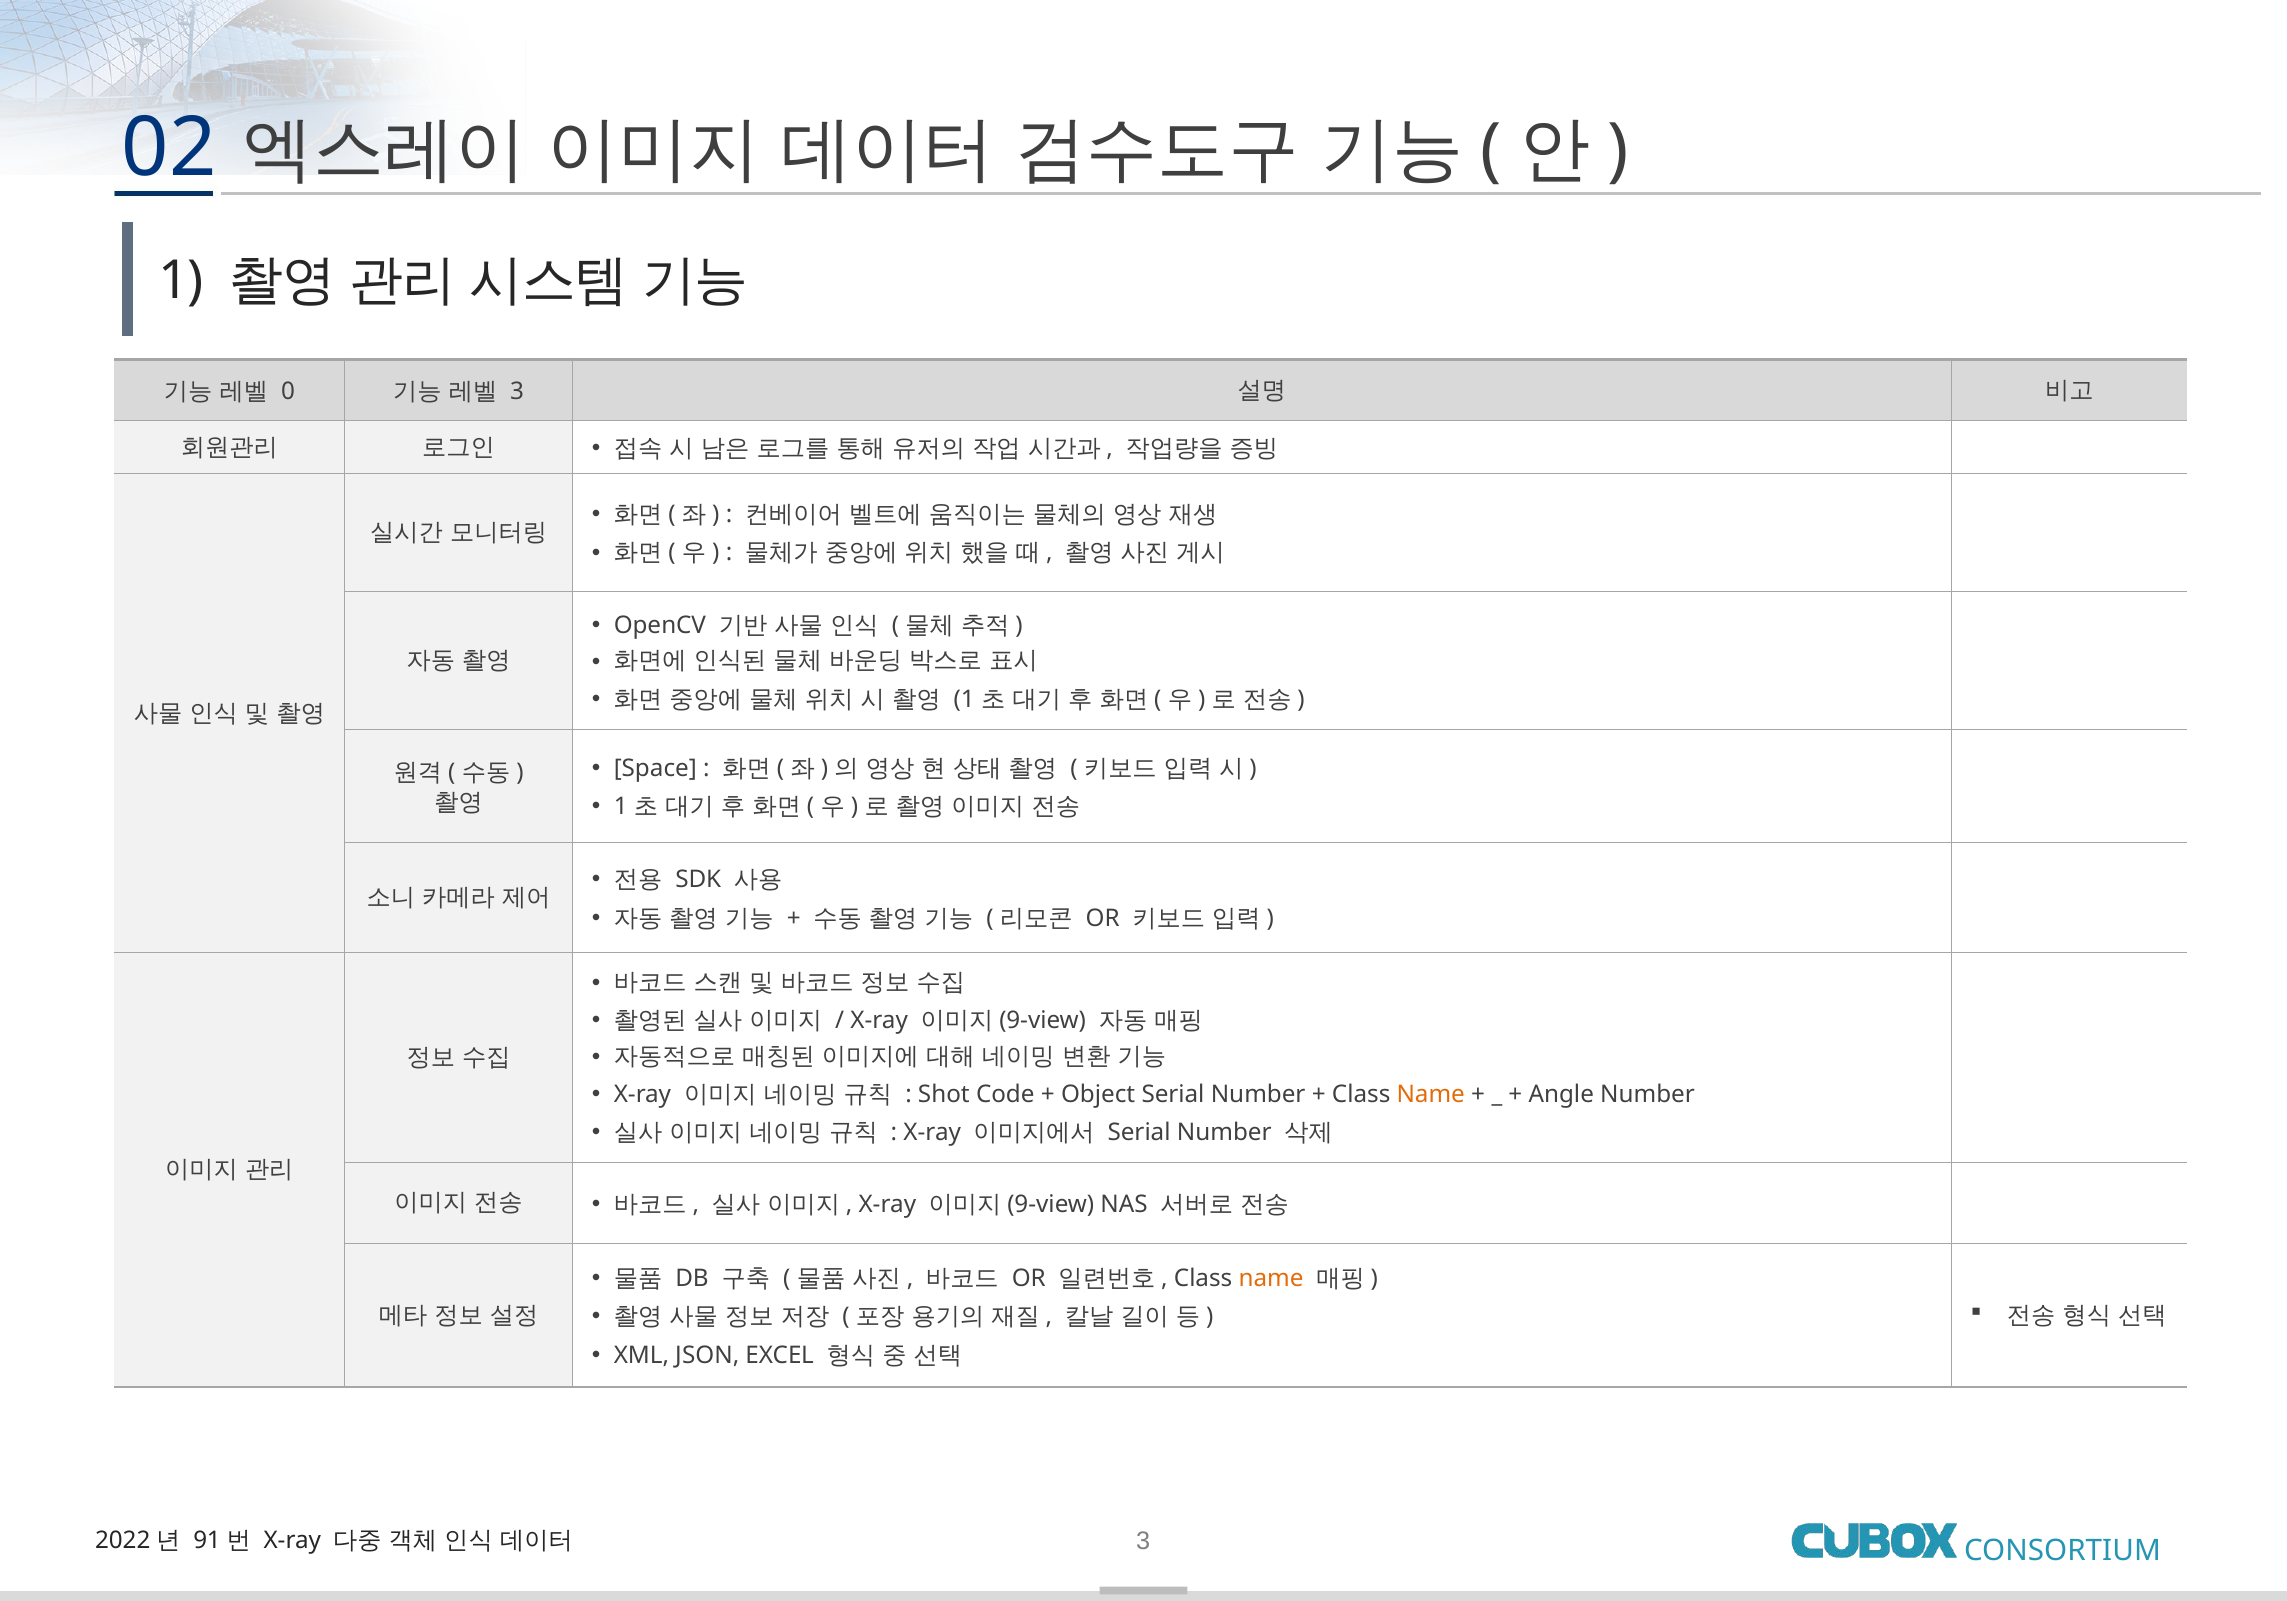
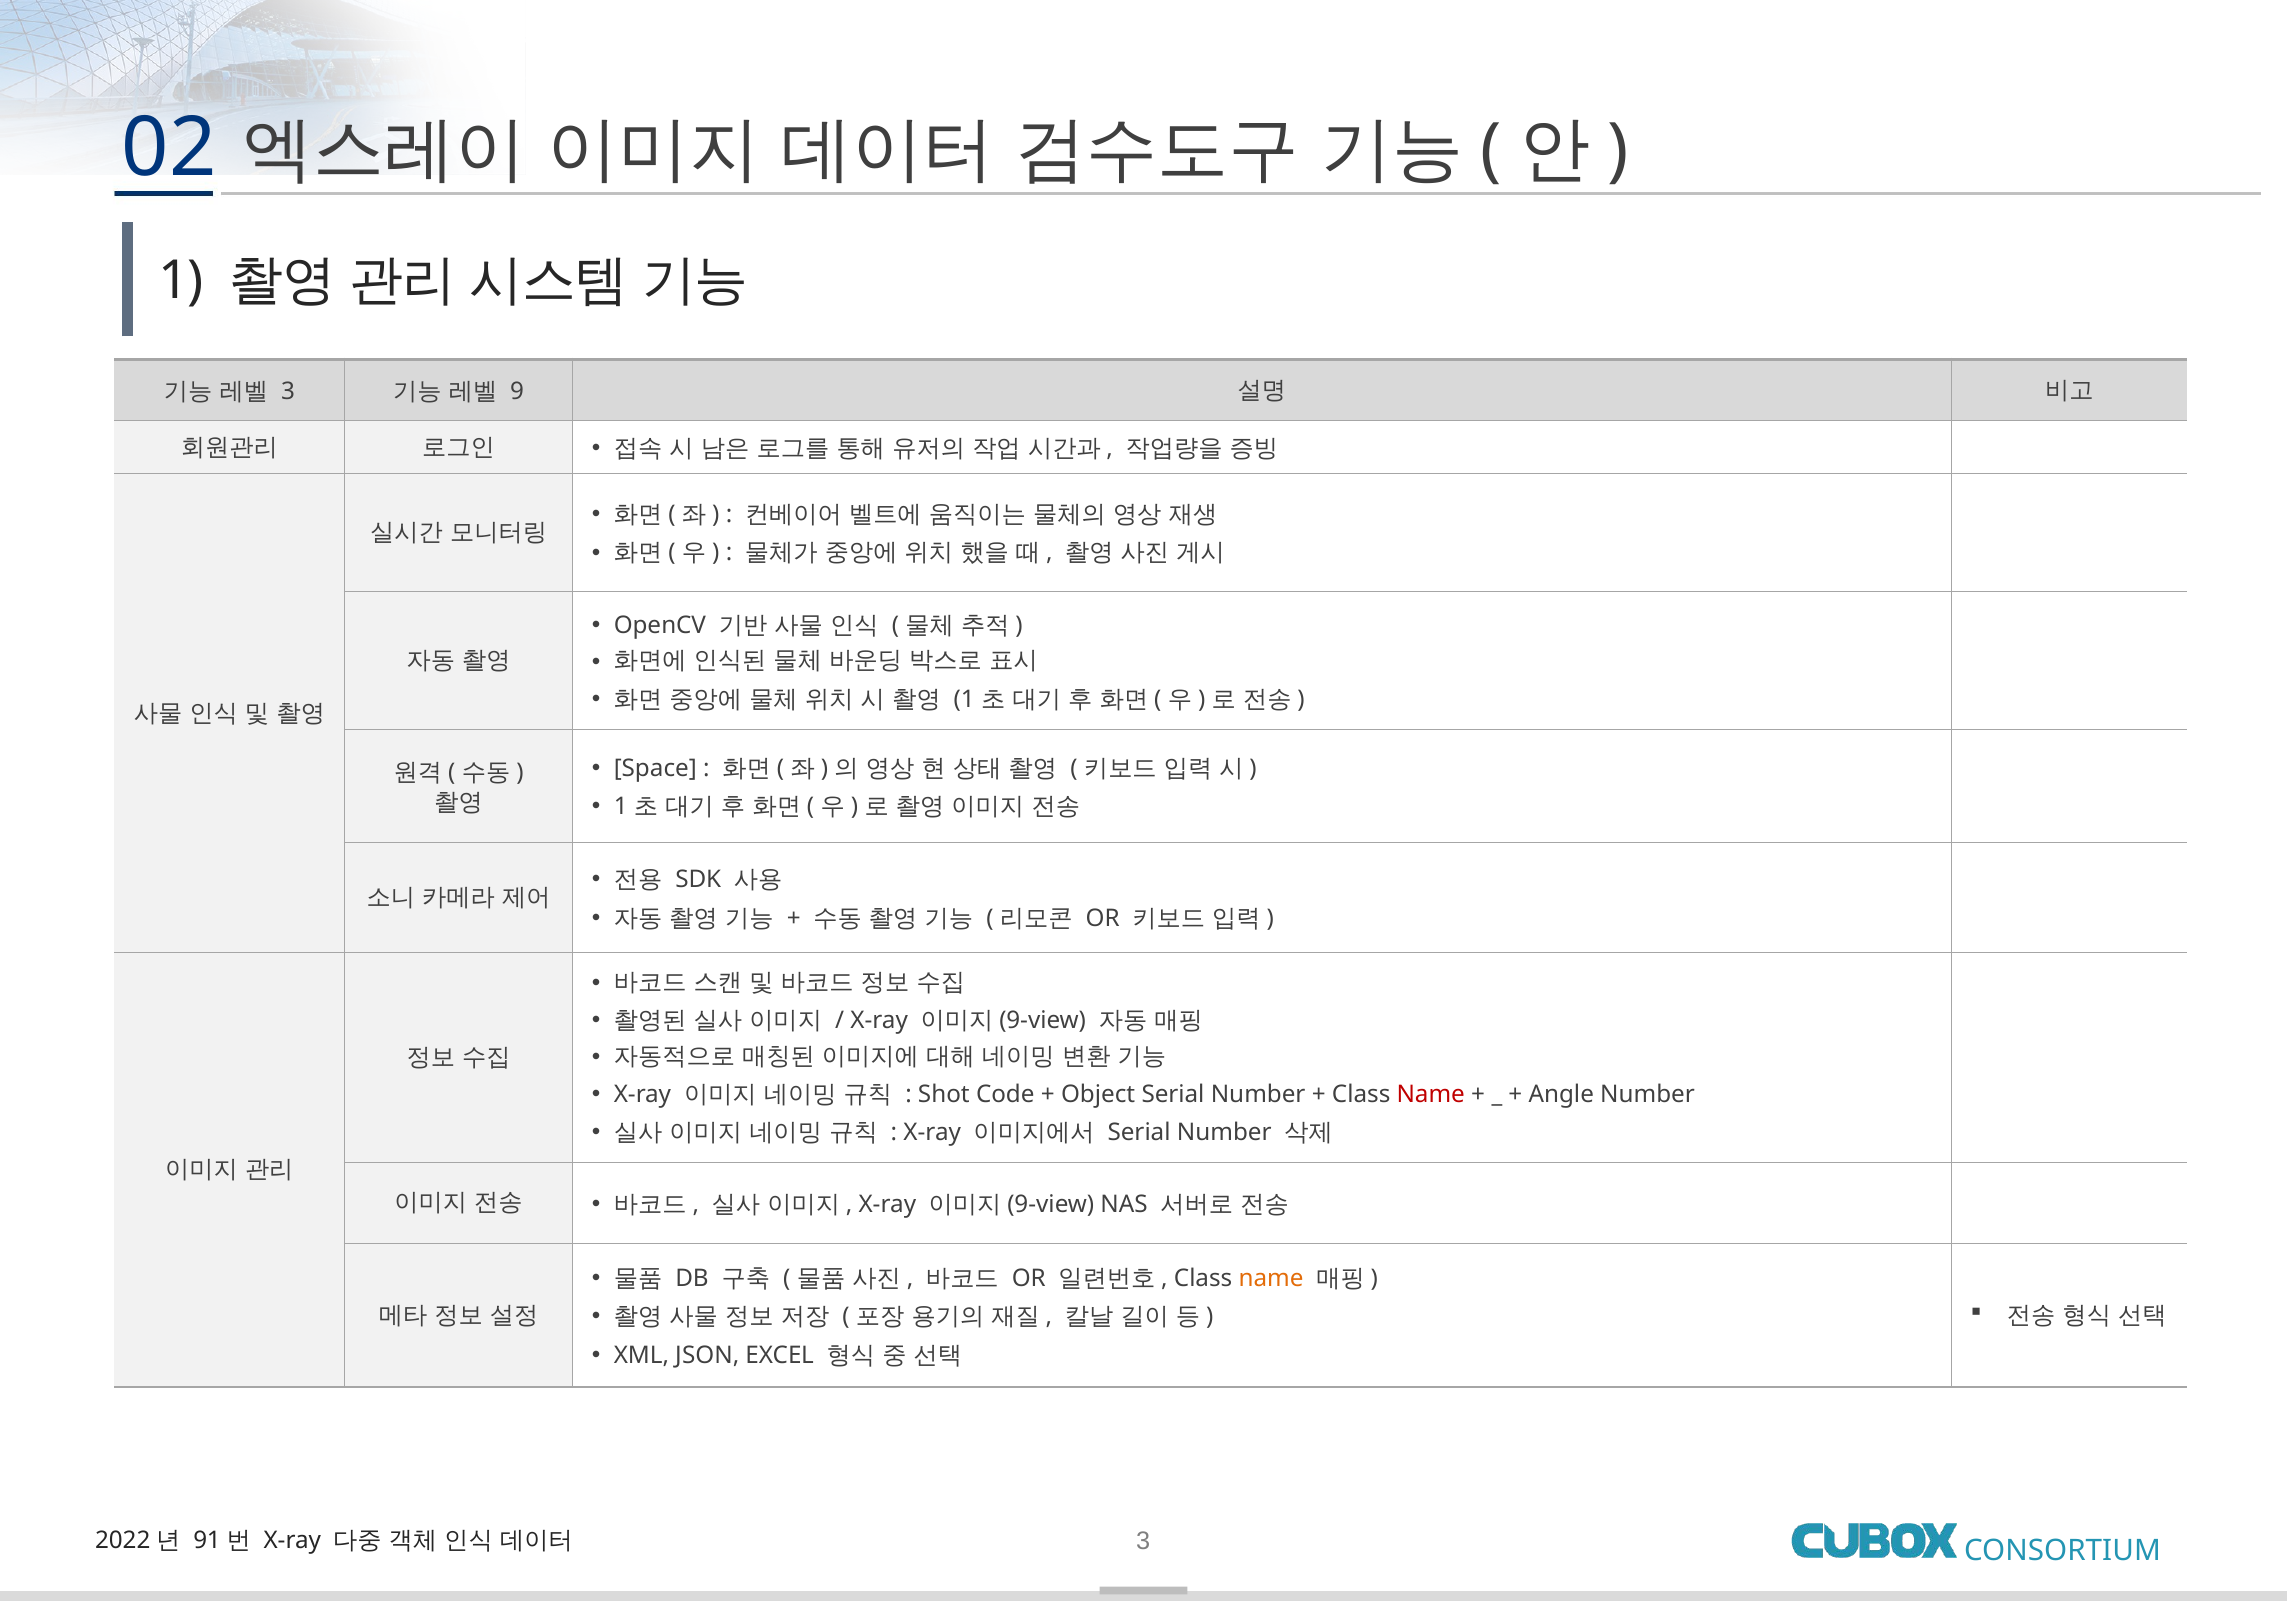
0: 0 -> 3 (288, 391)
3: 3 -> 9 (517, 391)
Name colour: orange -> red (1431, 1094)
